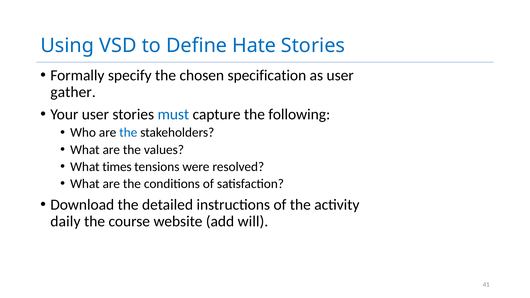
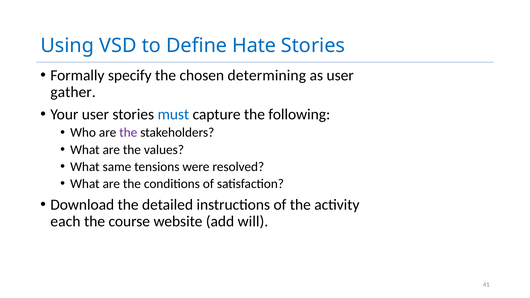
specification: specification -> determining (267, 75)
the colour: blue -> purple (128, 133)
times: times -> same (117, 167)
daily: daily -> each (65, 222)
